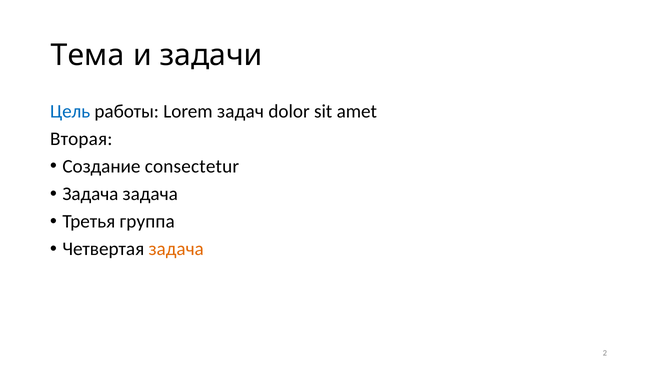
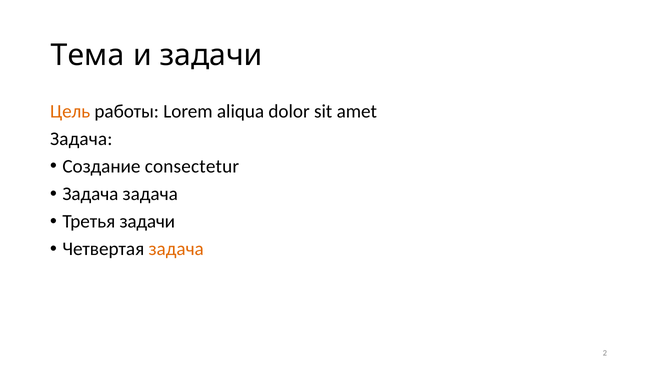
Цель colour: blue -> orange (70, 111)
задач: задач -> aliqua (241, 111)
Вторая: Вторая -> Задача (81, 139)
Третья группа: группа -> задачи (147, 221)
